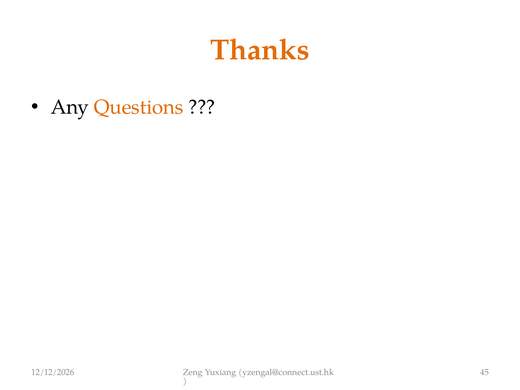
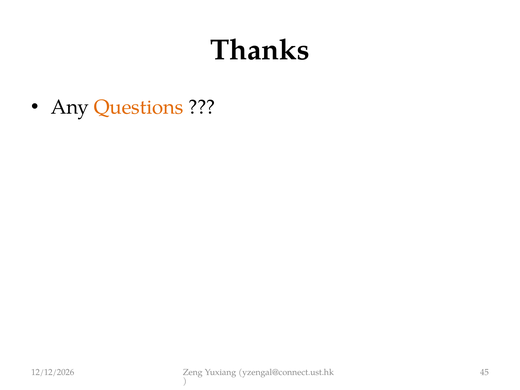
Thanks colour: orange -> black (260, 50)
